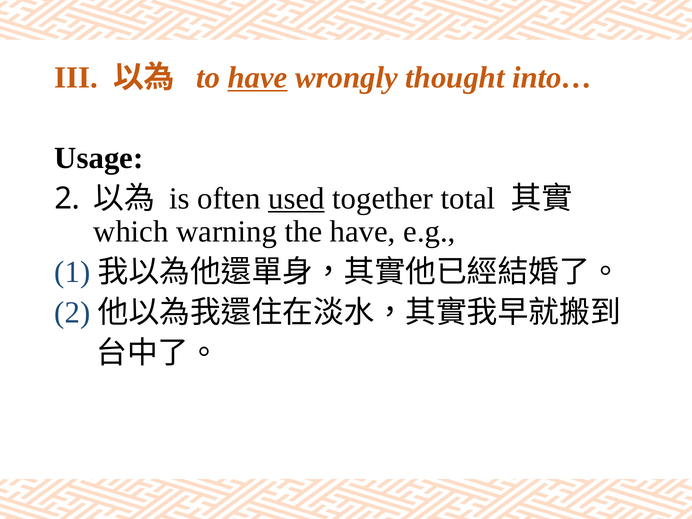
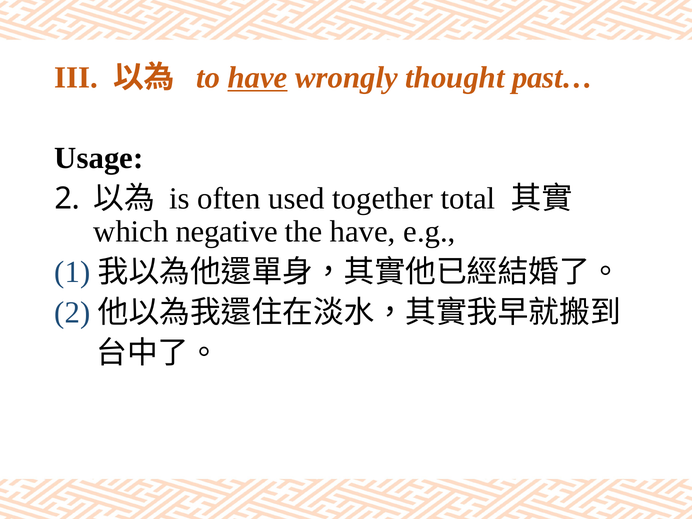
into…: into… -> past… (553, 78)
used underline: present -> none (296, 199)
warning: warning -> negative (227, 232)
